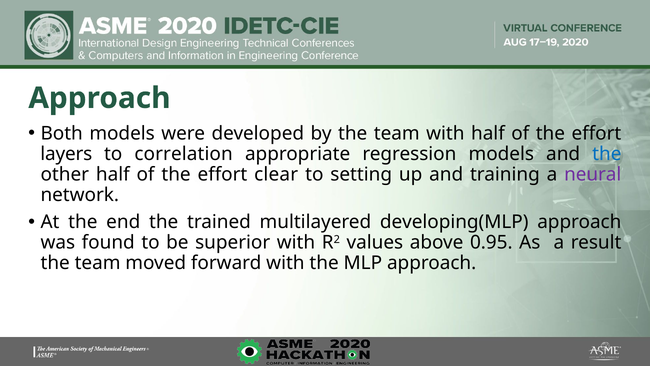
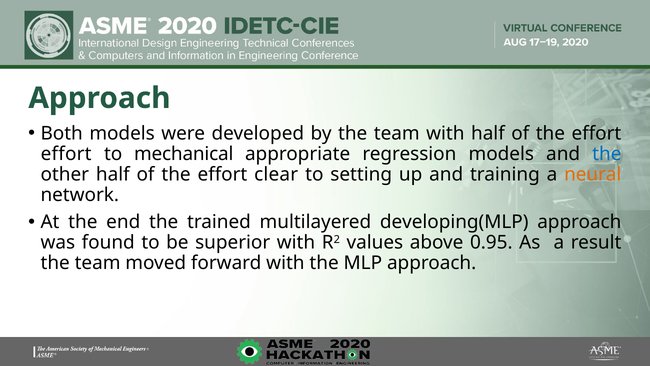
layers: layers -> effort (66, 154)
correlation: correlation -> mechanical (184, 154)
neural colour: purple -> orange (593, 174)
